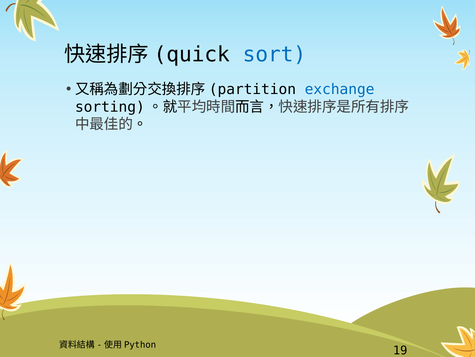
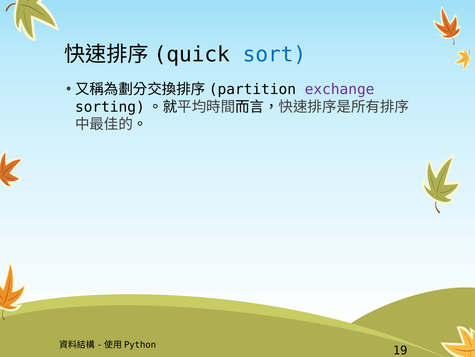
exchange colour: blue -> purple (340, 89)
